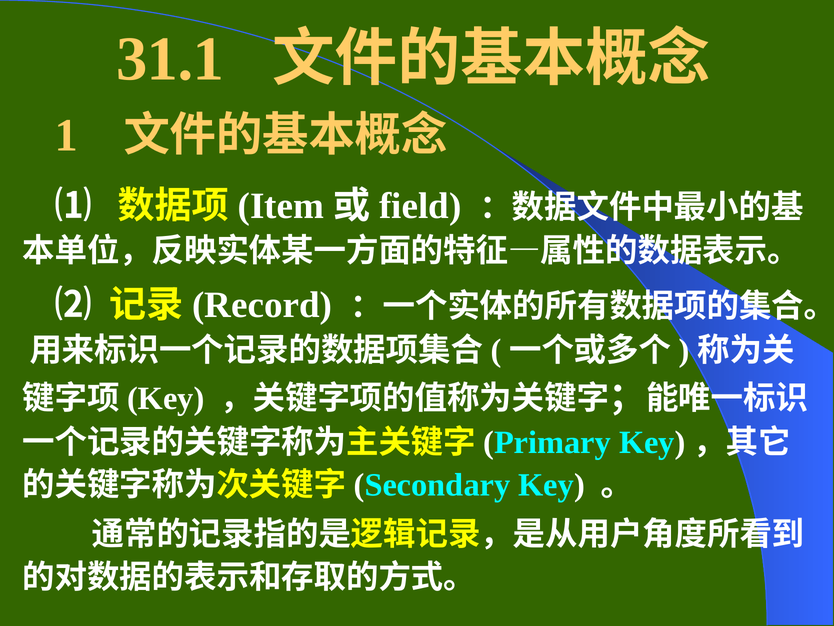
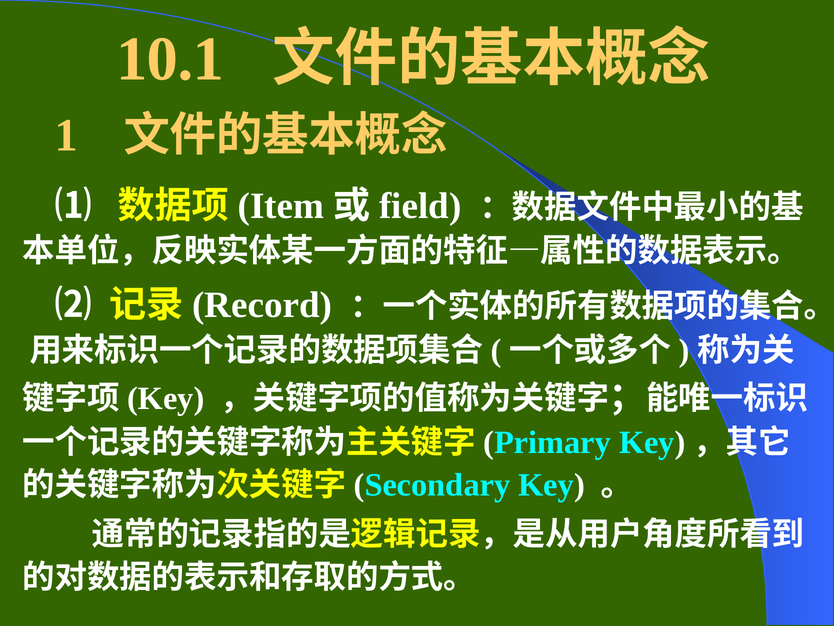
31.1: 31.1 -> 10.1 (170, 59)
